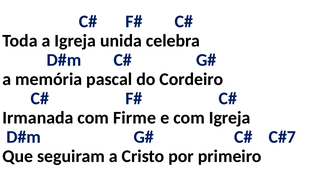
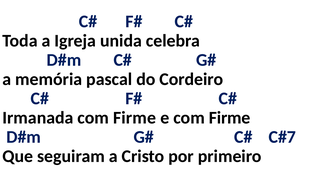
e com Igreja: Igreja -> Firme (230, 118)
